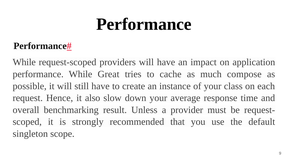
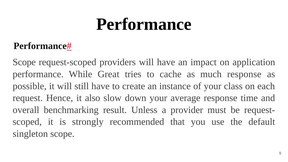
While: While -> Scope (24, 62)
much compose: compose -> response (244, 74)
